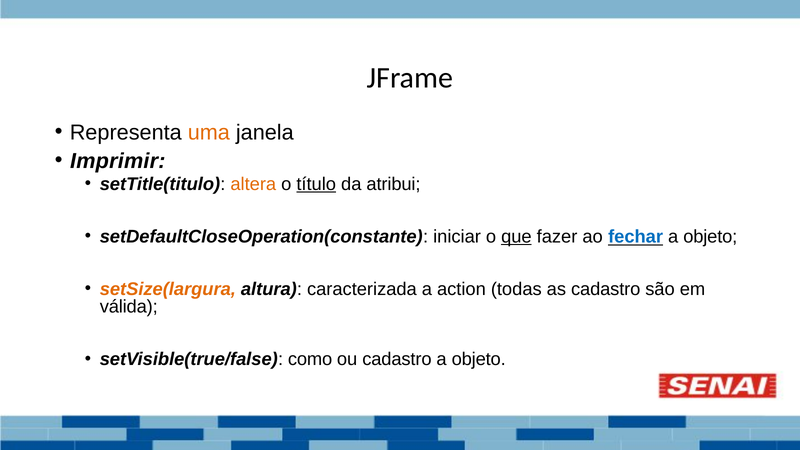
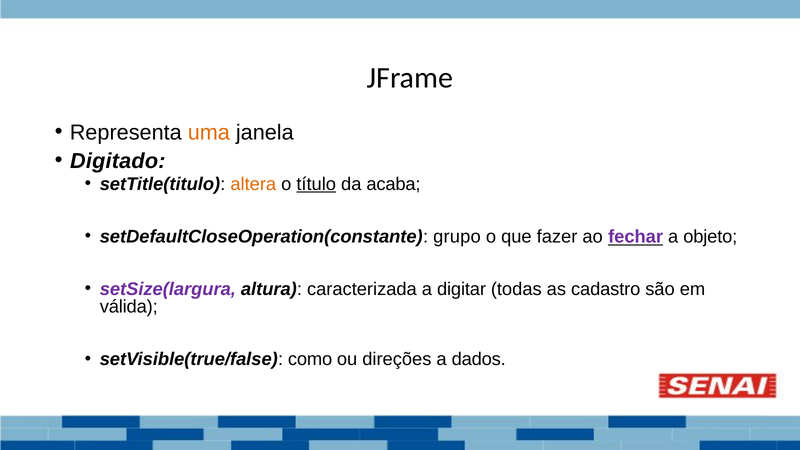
Imprimir: Imprimir -> Digitado (118, 161)
atribui: atribui -> acaba (394, 184)
iniciar: iniciar -> grupo (457, 237)
que underline: present -> none (516, 237)
fechar colour: blue -> purple (636, 237)
setSize(largura colour: orange -> purple (168, 289)
action: action -> digitar (462, 289)
ou cadastro: cadastro -> direções (397, 359)
objeto: objeto -> dados (479, 359)
